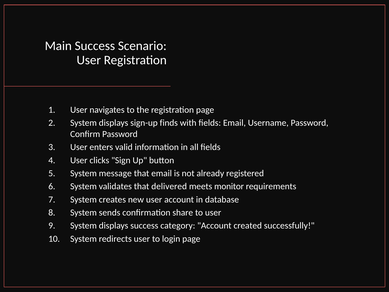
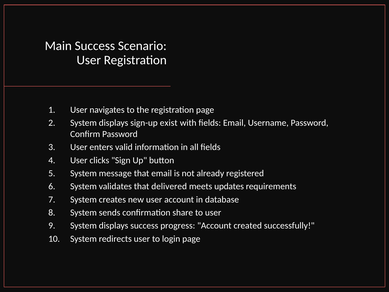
finds: finds -> exist (169, 123)
monitor: monitor -> updates (229, 186)
category: category -> progress (178, 225)
